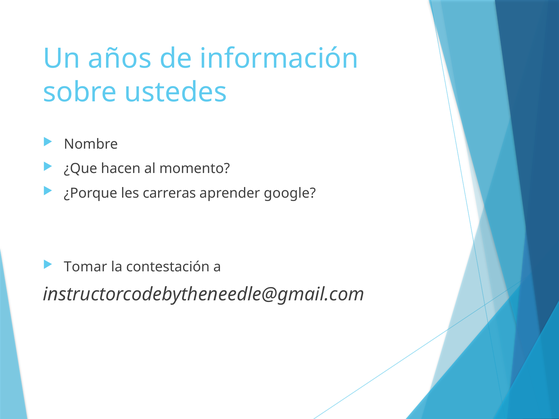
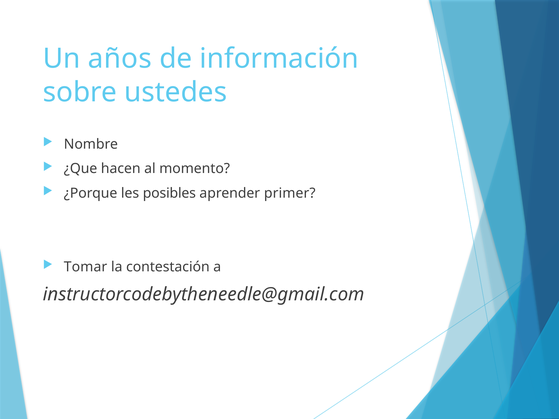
carreras: carreras -> posibles (169, 193)
google: google -> primer (290, 193)
